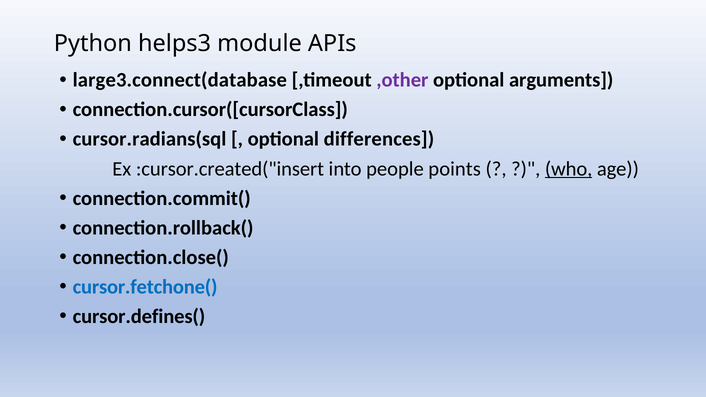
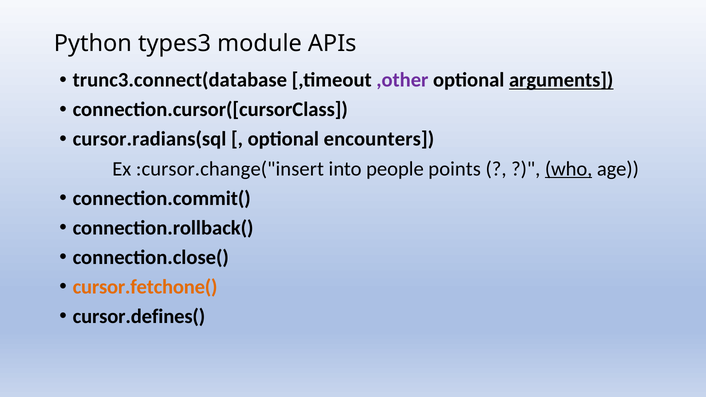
helps3: helps3 -> types3 (175, 44)
large3.connect(database: large3.connect(database -> trunc3.connect(database (180, 80)
arguments underline: none -> present (561, 80)
differences: differences -> encounters (379, 139)
:cursor.created("insert: :cursor.created("insert -> :cursor.change("insert (230, 169)
cursor.fetchone( colour: blue -> orange (145, 287)
